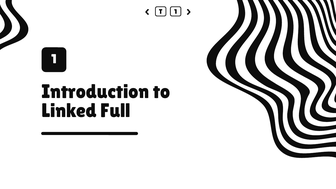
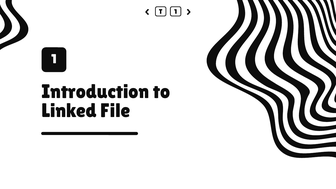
Full: Full -> File (115, 111)
